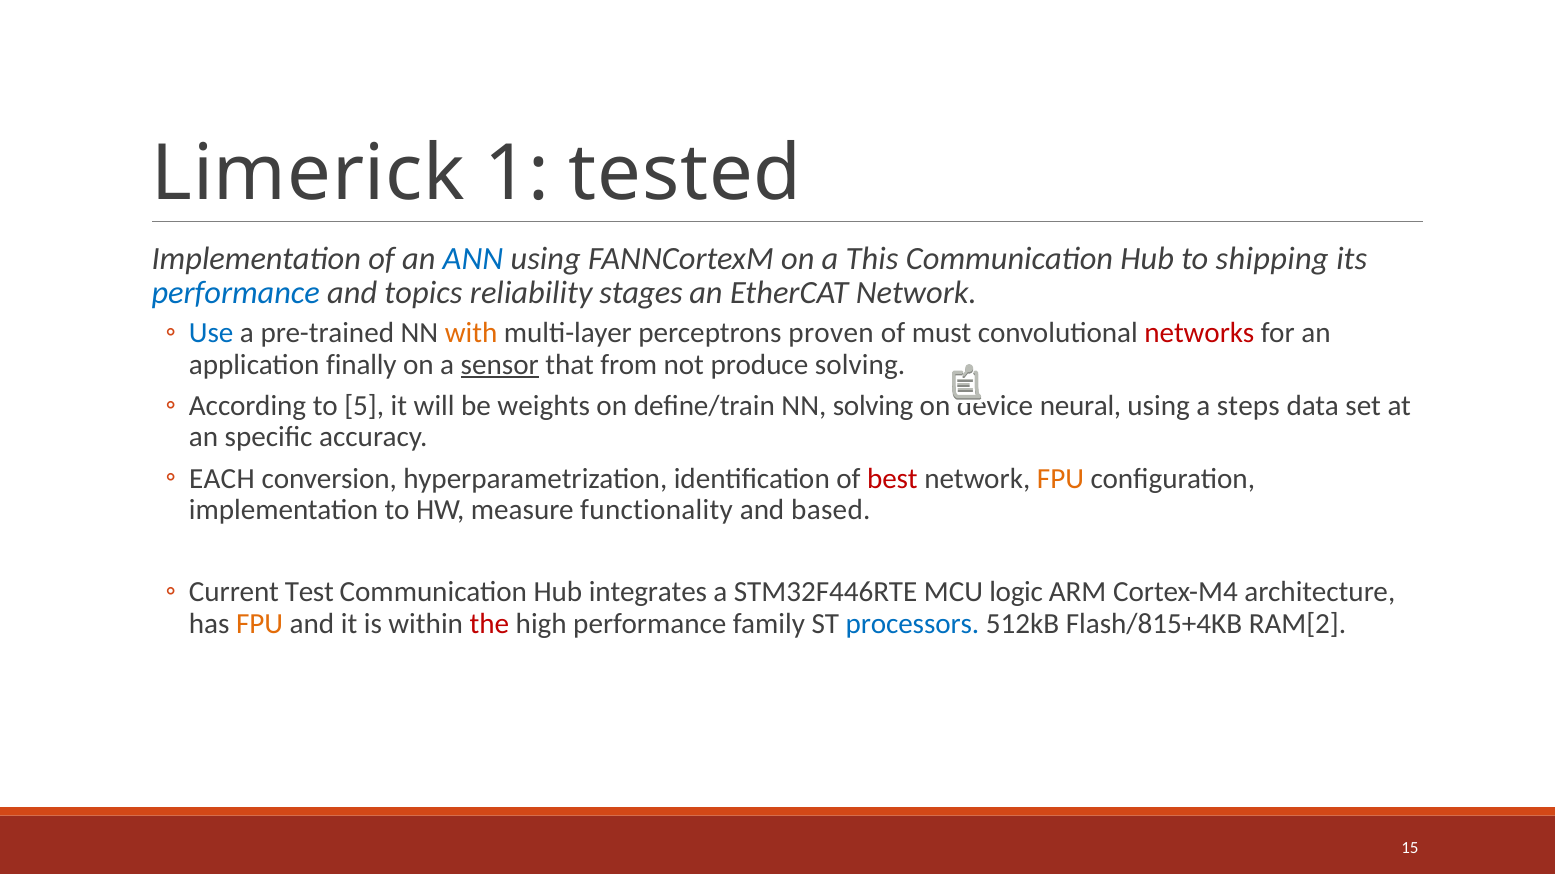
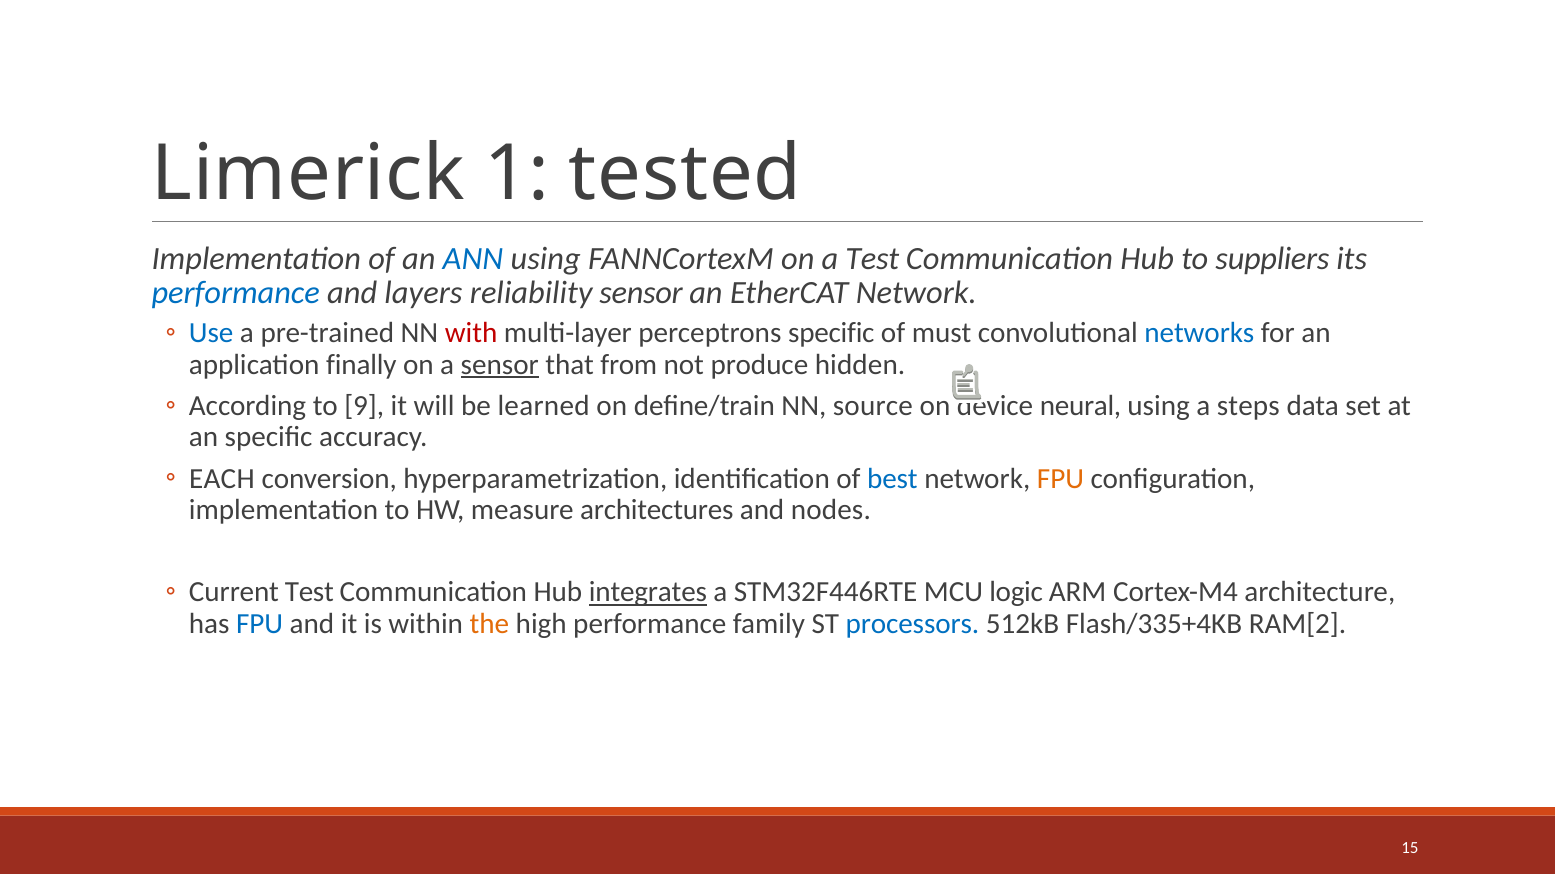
a This: This -> Test (872, 259)
shipping: shipping -> suppliers (1272, 259)
topics: topics -> layers (424, 294)
reliability stages: stages -> sensor (641, 294)
with colour: orange -> red (471, 333)
perceptrons proven: proven -> specific (831, 333)
networks colour: red -> blue (1199, 333)
produce solving: solving -> hidden (860, 365)
5: 5 -> 9 (364, 406)
weights: weights -> learned (544, 406)
NN solving: solving -> source (873, 406)
best colour: red -> blue (892, 479)
functionality: functionality -> architectures (657, 510)
based: based -> nodes (831, 510)
integrates underline: none -> present (648, 593)
FPU colour: orange -> blue (260, 624)
the colour: red -> orange (489, 624)
Flash/815+4KB: Flash/815+4KB -> Flash/335+4KB (1154, 624)
